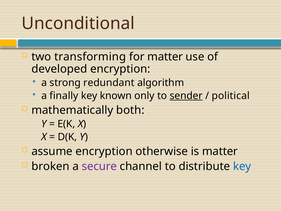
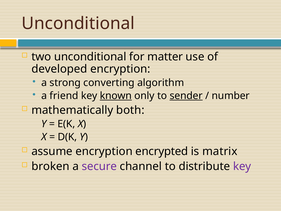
two transforming: transforming -> unconditional (90, 57)
redundant: redundant -> converting (109, 83)
finally: finally -> friend (64, 96)
known underline: none -> present (116, 96)
political: political -> number (231, 96)
otherwise: otherwise -> encrypted (162, 151)
is matter: matter -> matrix (220, 151)
key colour: blue -> purple (242, 166)
